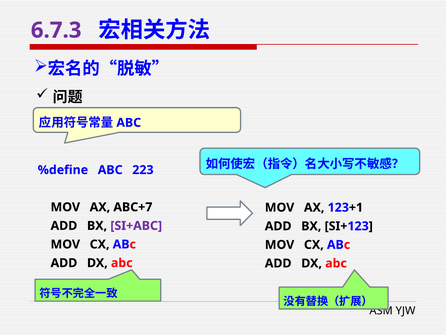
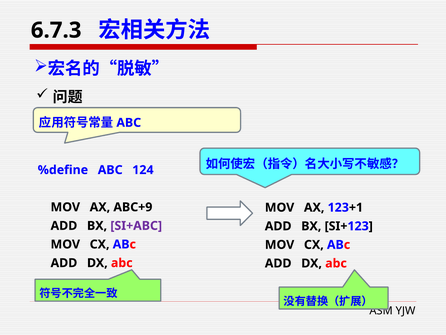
6.7.3 colour: purple -> black (56, 30)
223: 223 -> 124 (143, 170)
ABC+7: ABC+7 -> ABC+9 (133, 207)
